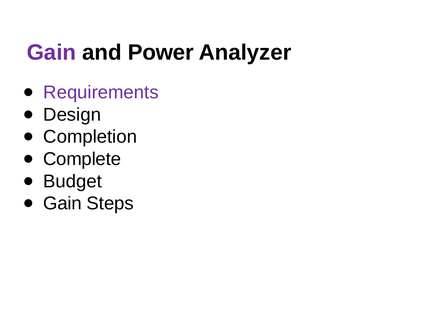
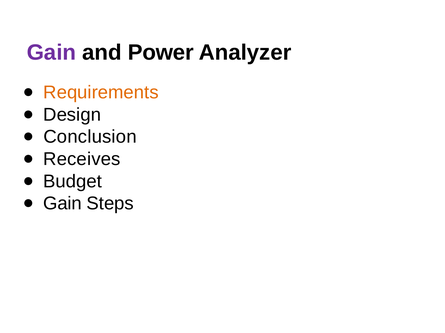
Requirements colour: purple -> orange (101, 93)
Completion: Completion -> Conclusion (90, 137)
Complete: Complete -> Receives (82, 159)
